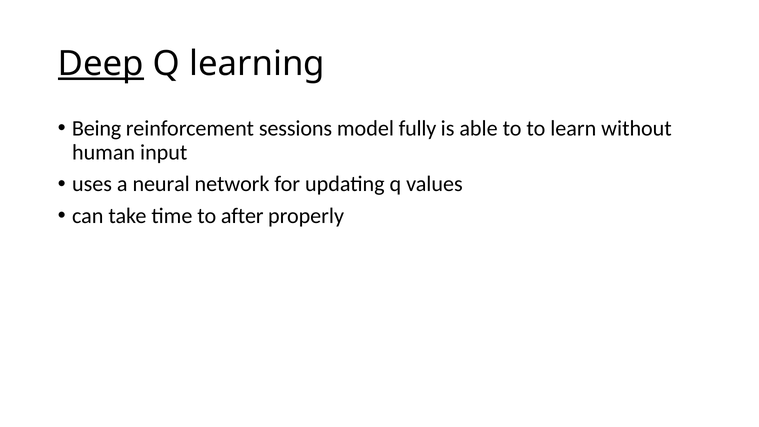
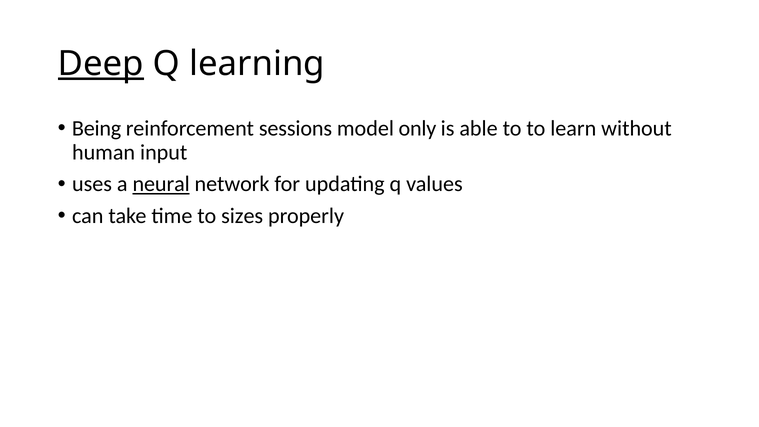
fully: fully -> only (417, 128)
neural underline: none -> present (161, 184)
after: after -> sizes (242, 216)
